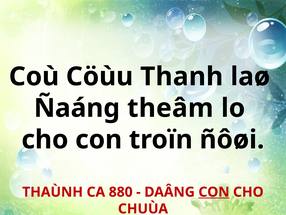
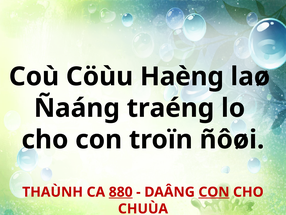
Thanh: Thanh -> Haèng (182, 76)
theâm: theâm -> traéng (171, 108)
880 underline: none -> present (121, 192)
